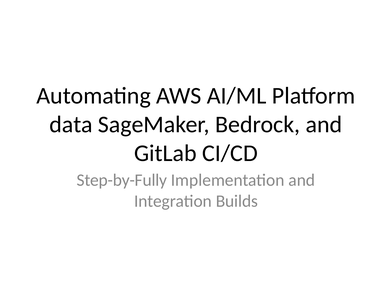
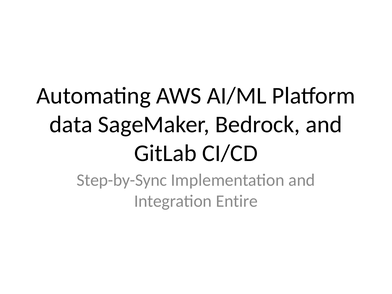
Step-by-Fully: Step-by-Fully -> Step-by-Sync (122, 180)
Builds: Builds -> Entire (237, 201)
